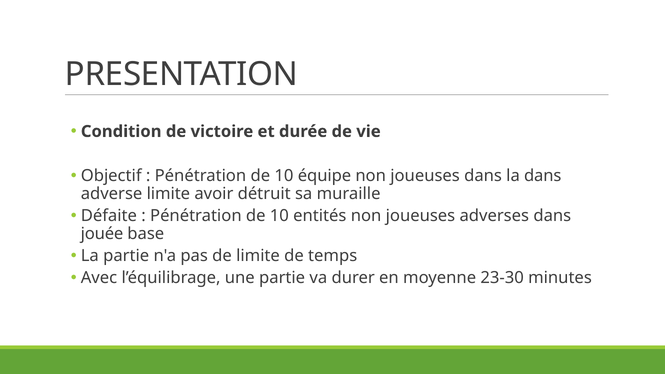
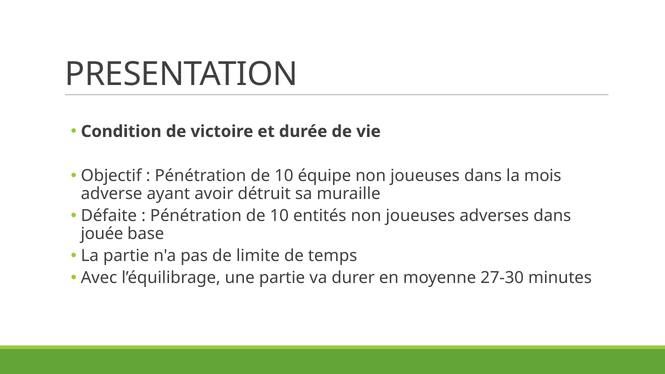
la dans: dans -> mois (543, 176)
adverse limite: limite -> ayant (168, 194)
23-30: 23-30 -> 27-30 (502, 278)
